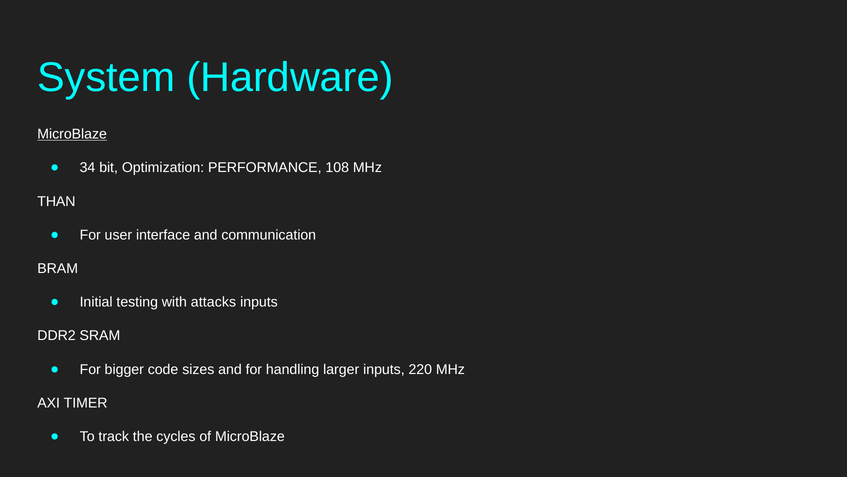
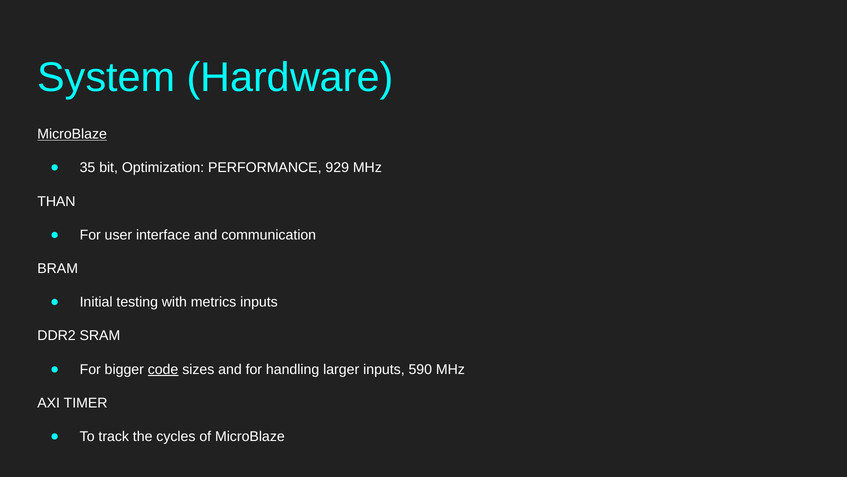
34: 34 -> 35 (88, 168)
108: 108 -> 929 (337, 168)
attacks: attacks -> metrics (214, 302)
code underline: none -> present (163, 369)
220: 220 -> 590 (420, 369)
